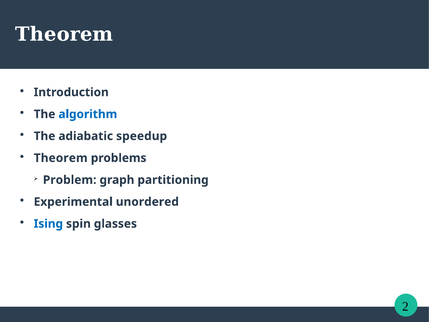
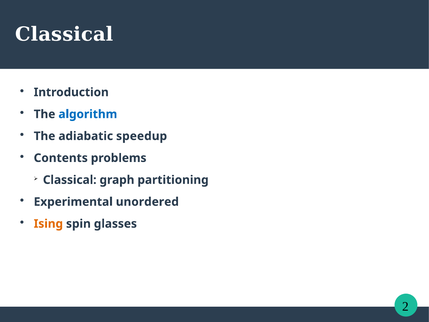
Theorem: Theorem -> Classical (64, 35)
Theorem: Theorem -> Contents (61, 158)
Problem: Problem -> Classical (70, 180)
Ising colour: blue -> orange (48, 224)
